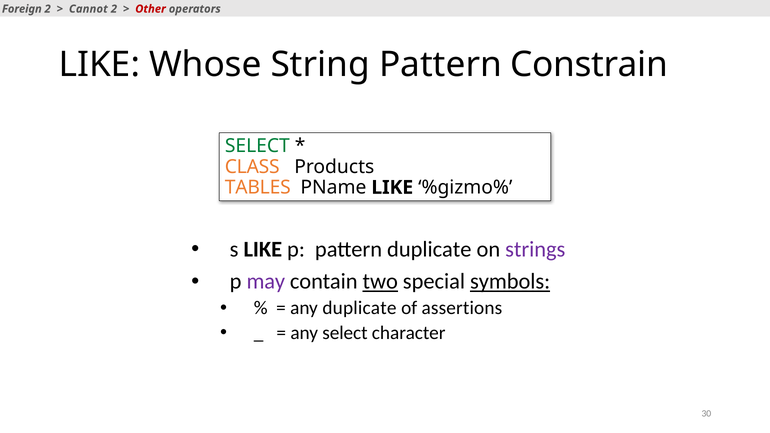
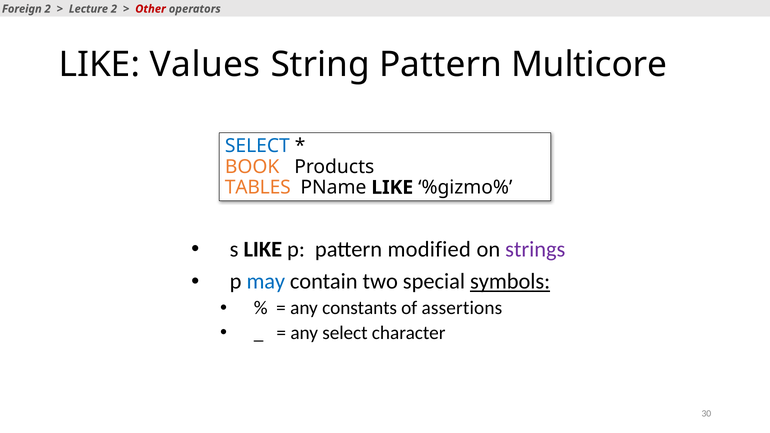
Cannot: Cannot -> Lecture (88, 9)
Whose: Whose -> Values (205, 65)
Constrain: Constrain -> Multicore (589, 65)
SELECT colour: green -> blue (257, 146)
CLASS: CLASS -> BOOK (252, 167)
pattern duplicate: duplicate -> modified (429, 249)
may colour: purple -> blue (266, 282)
two underline: present -> none (380, 282)
any duplicate: duplicate -> constants (360, 308)
